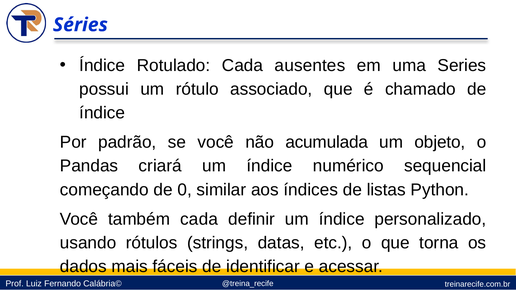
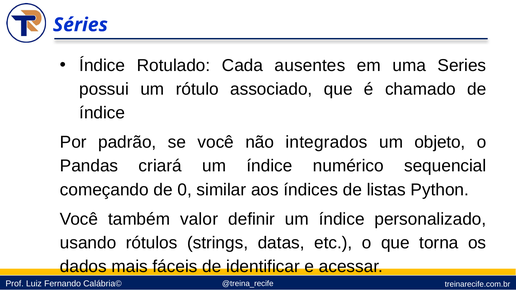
acumulada: acumulada -> integrados (327, 142)
também cada: cada -> valor (199, 219)
